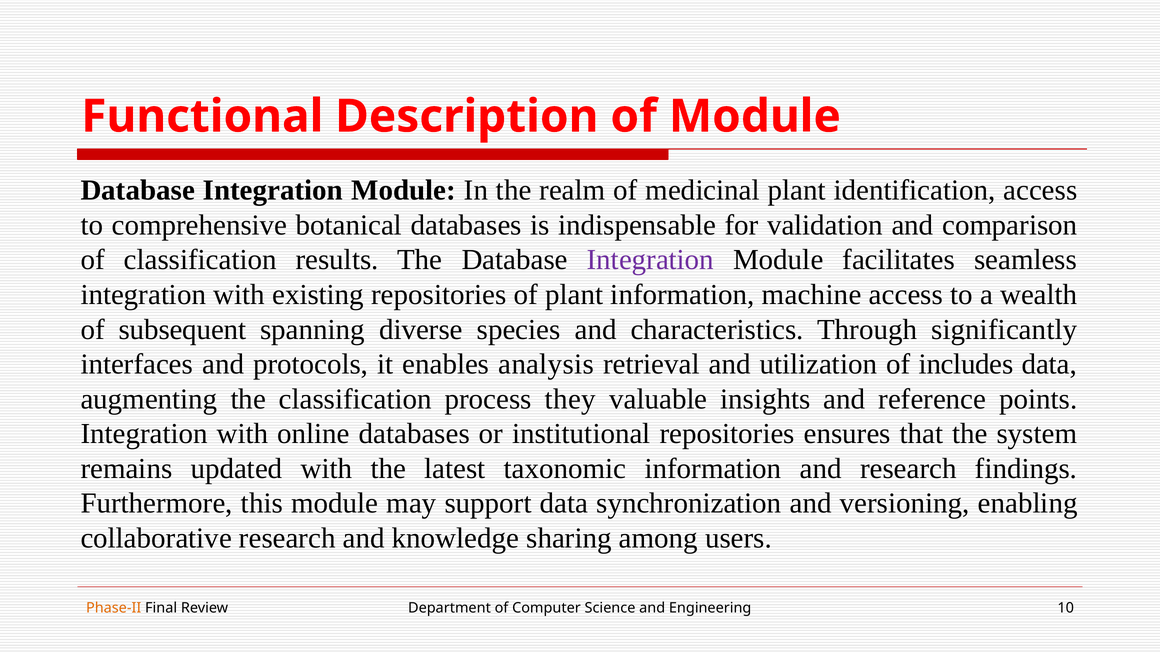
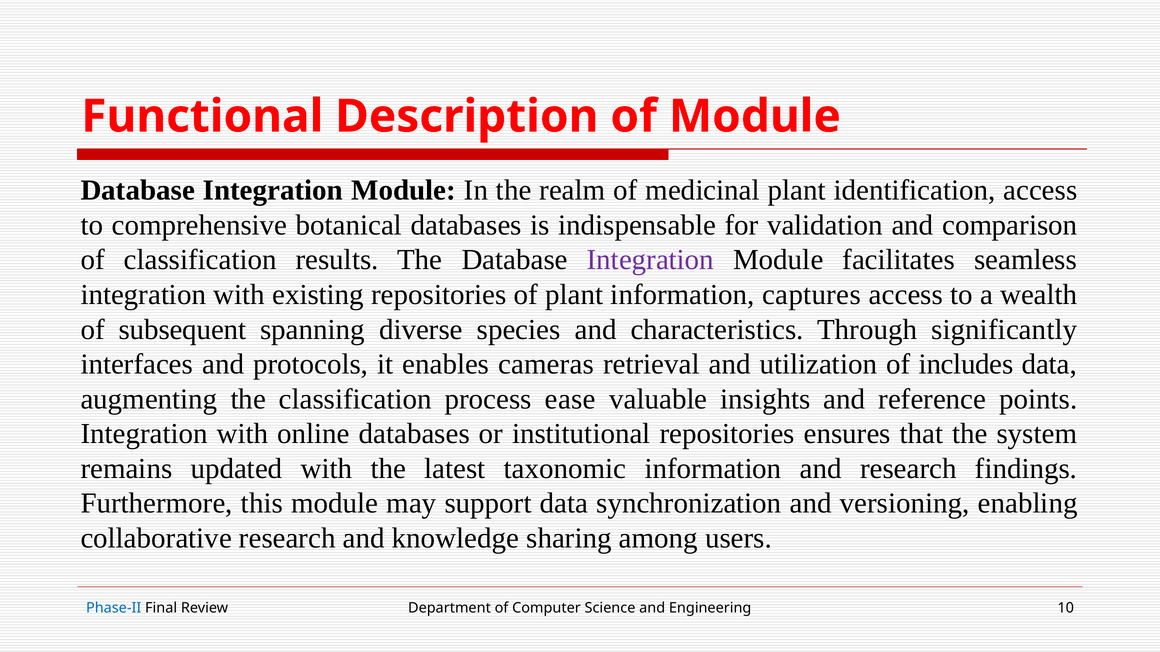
machine: machine -> captures (812, 295)
analysis: analysis -> cameras (546, 365)
they: they -> ease (570, 399)
Phase-II colour: orange -> blue (114, 608)
